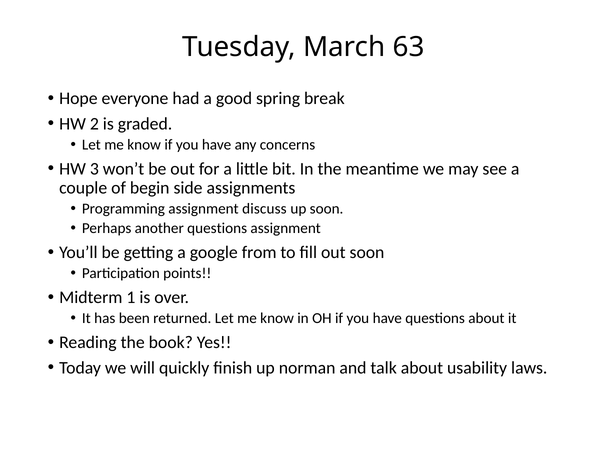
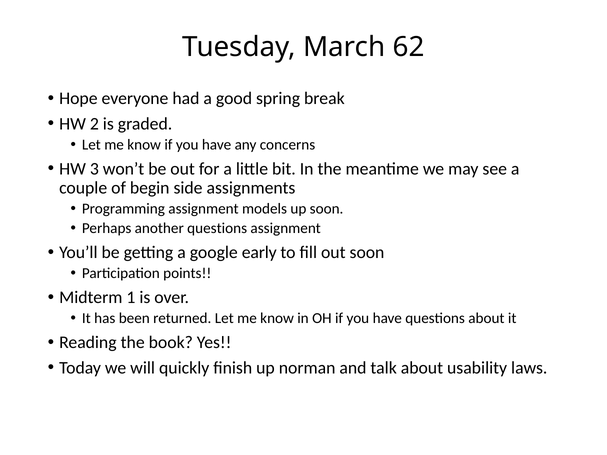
63: 63 -> 62 (409, 47)
discuss: discuss -> models (265, 209)
from: from -> early (259, 253)
